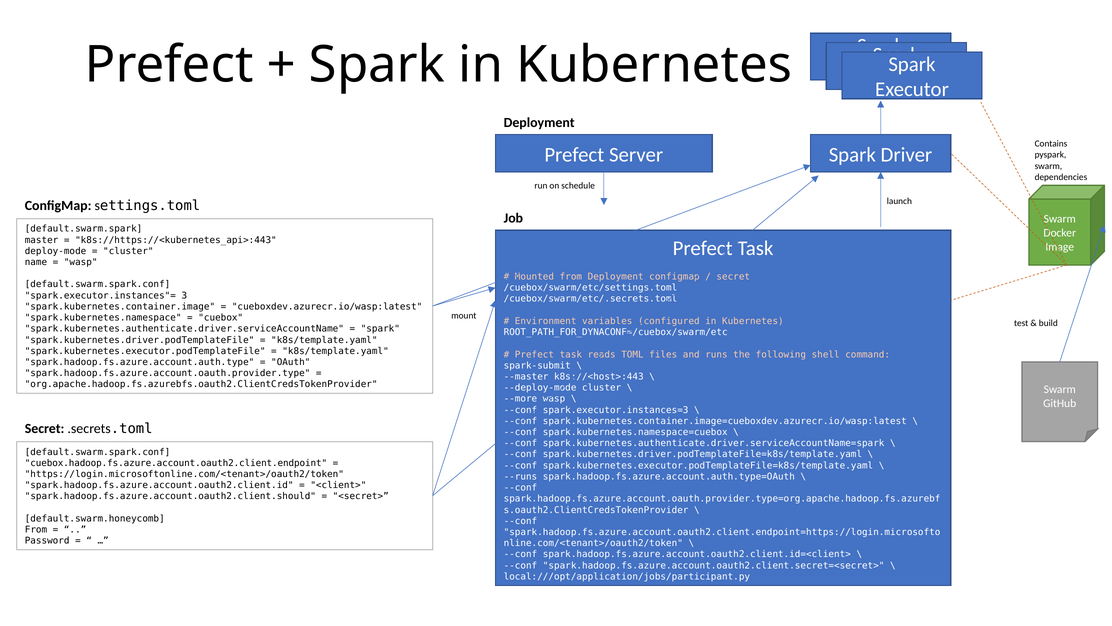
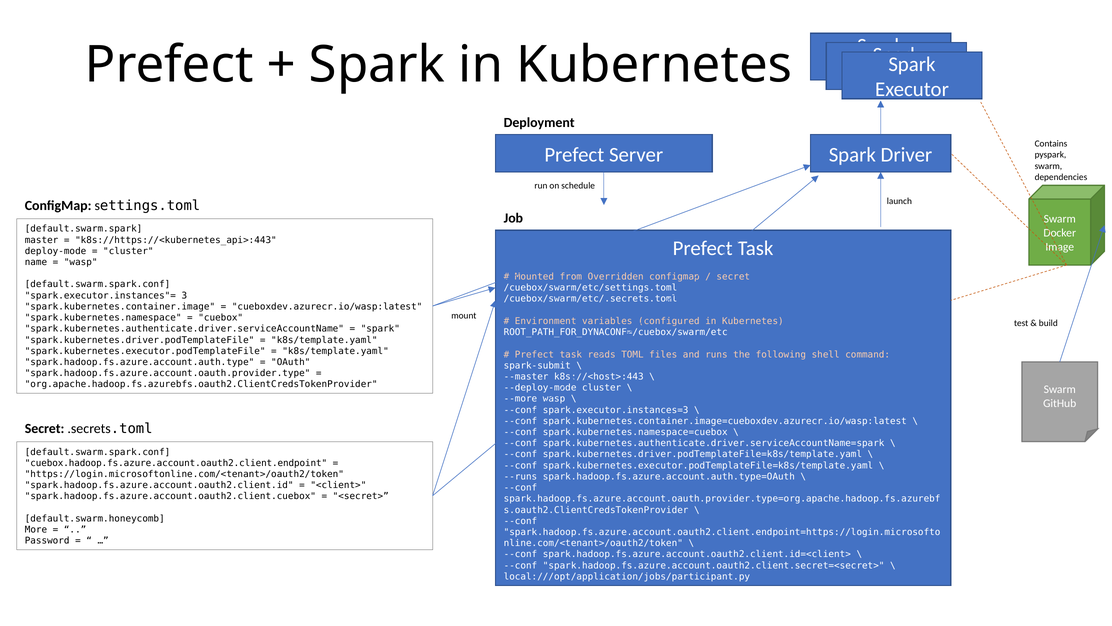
from Deployment: Deployment -> Overridden (616, 276)
spark.hadoop.fs.azure.account.oauth2.client.should: spark.hadoop.fs.azure.account.oauth2.client.should -> spark.hadoop.fs.azure.account.oauth2.client.cuebox (170, 496)
From: From -> More (36, 529)
